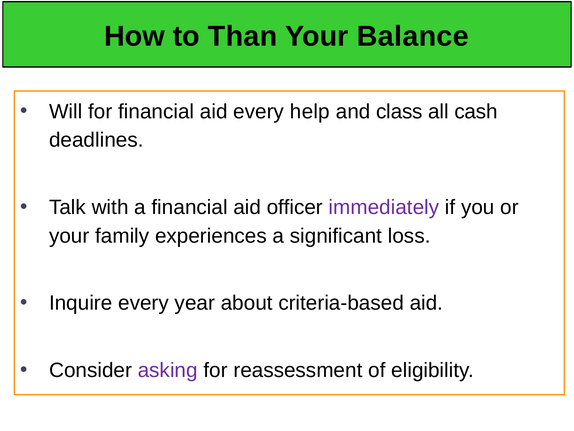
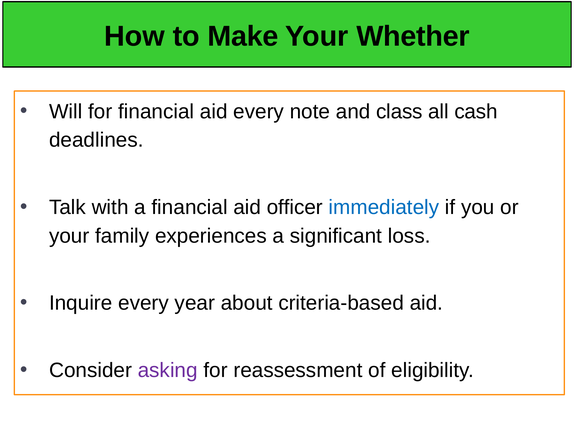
Than: Than -> Make (243, 36)
Balance: Balance -> Whether (413, 36)
help: help -> note (310, 111)
immediately colour: purple -> blue (384, 207)
